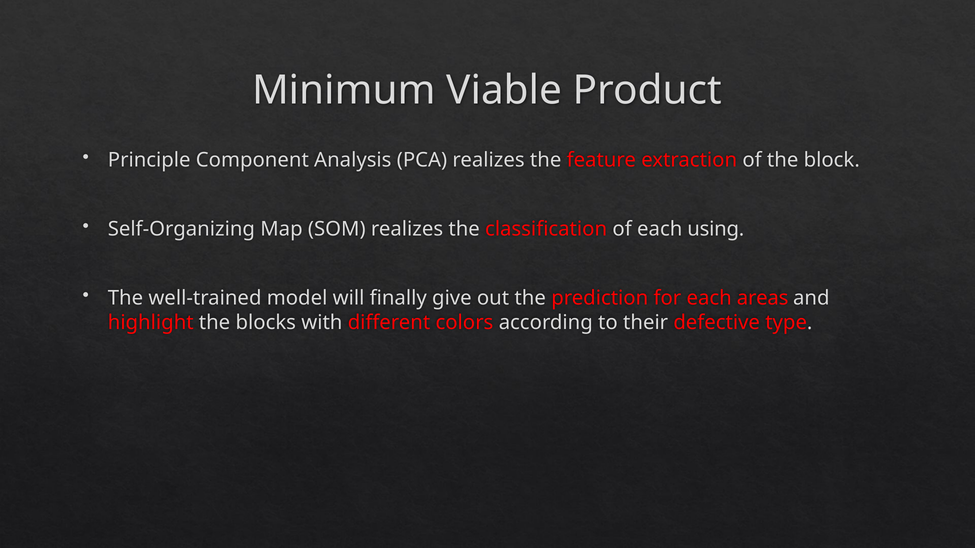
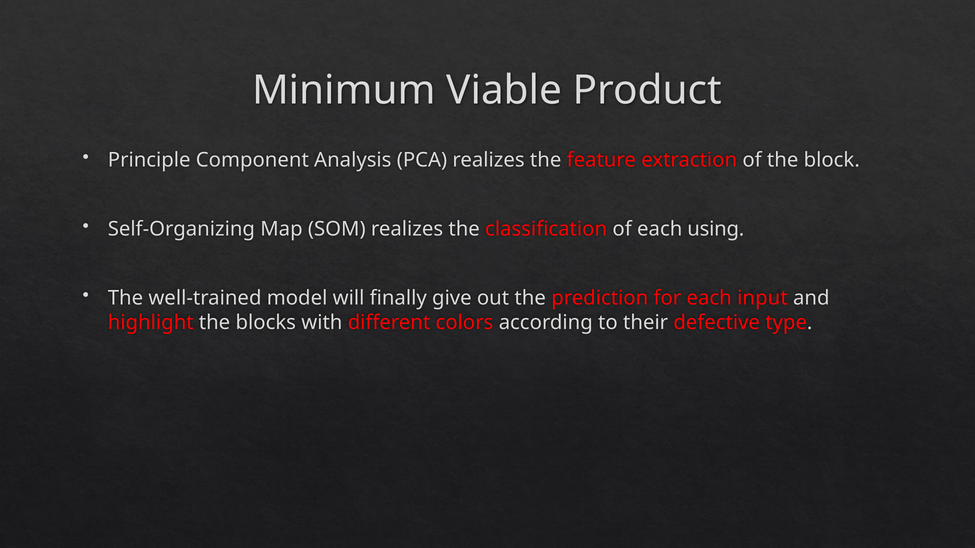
areas: areas -> input (762, 298)
